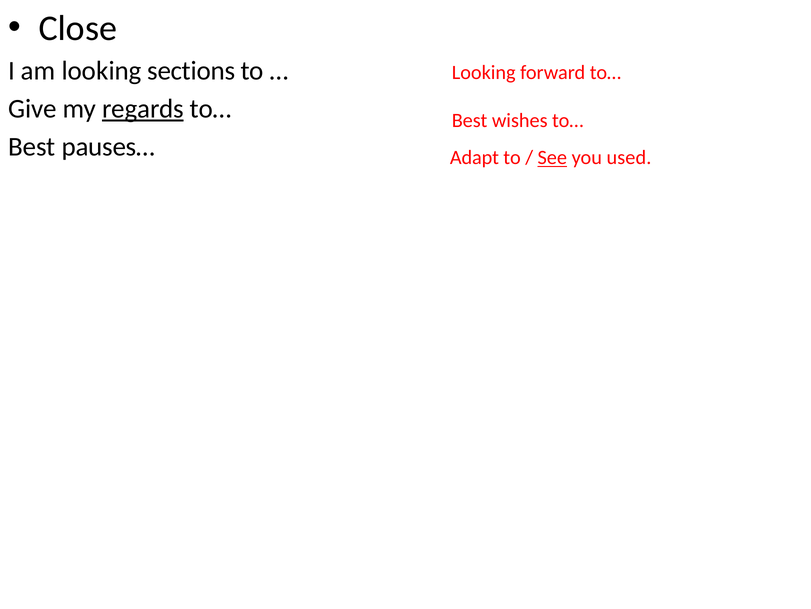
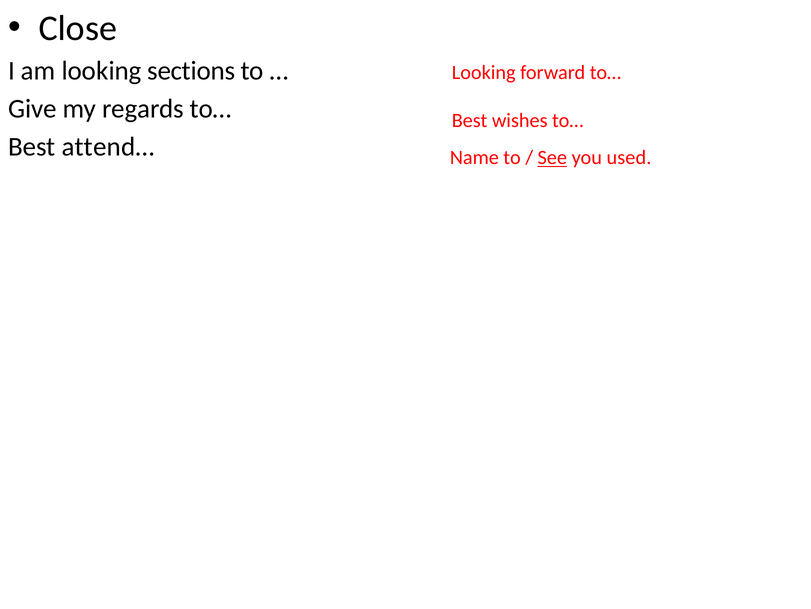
regards underline: present -> none (143, 109)
pauses…: pauses… -> attend… (108, 147)
Adapt: Adapt -> Name (474, 157)
